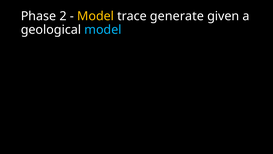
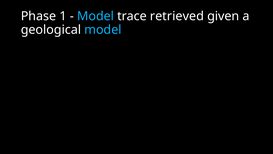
2: 2 -> 1 (63, 16)
Model colour: yellow -> light blue (96, 16)
generate: generate -> retrieved (177, 16)
